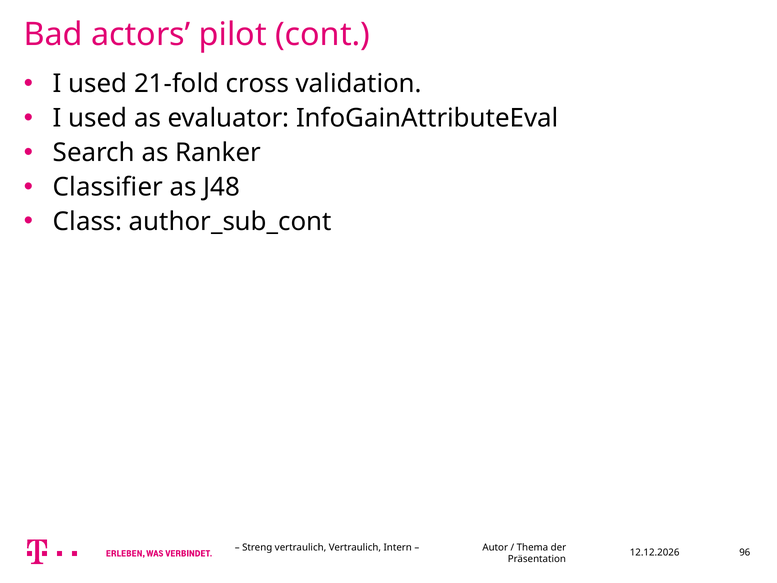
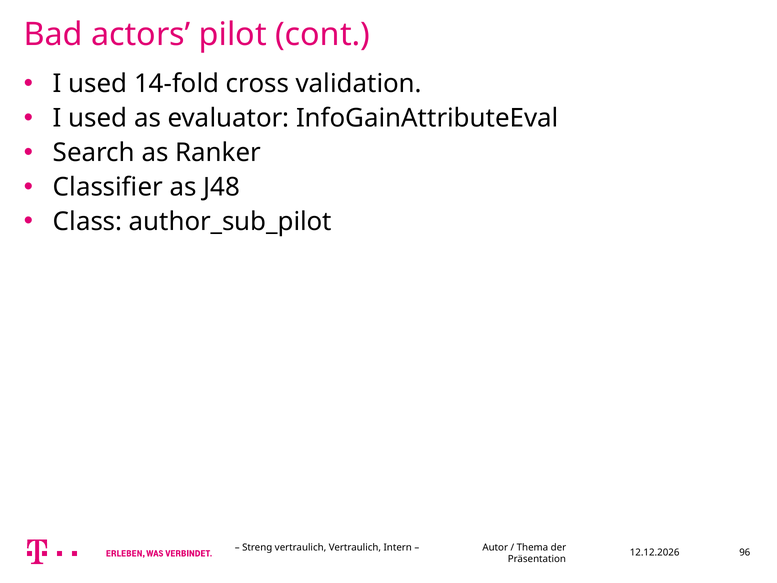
21-fold: 21-fold -> 14-fold (177, 84)
author_sub_cont: author_sub_cont -> author_sub_pilot (230, 221)
